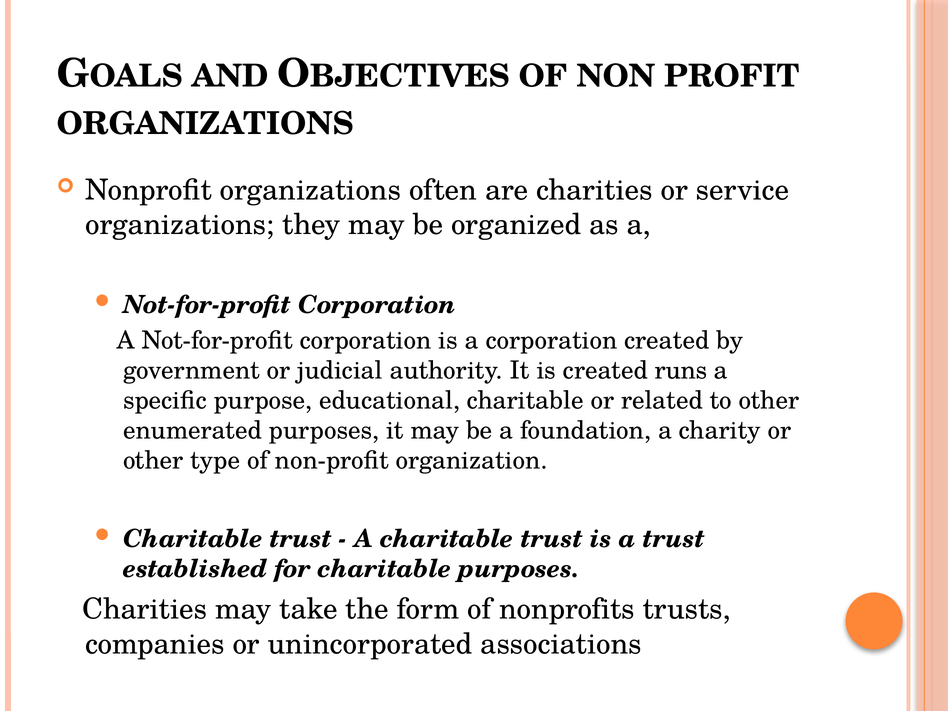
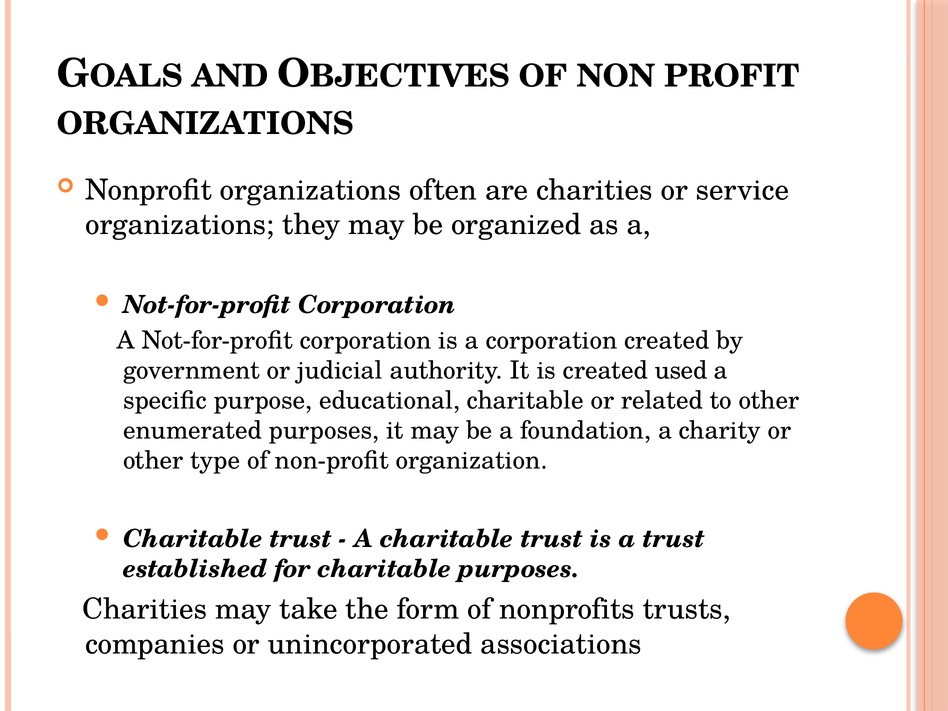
runs: runs -> used (681, 371)
